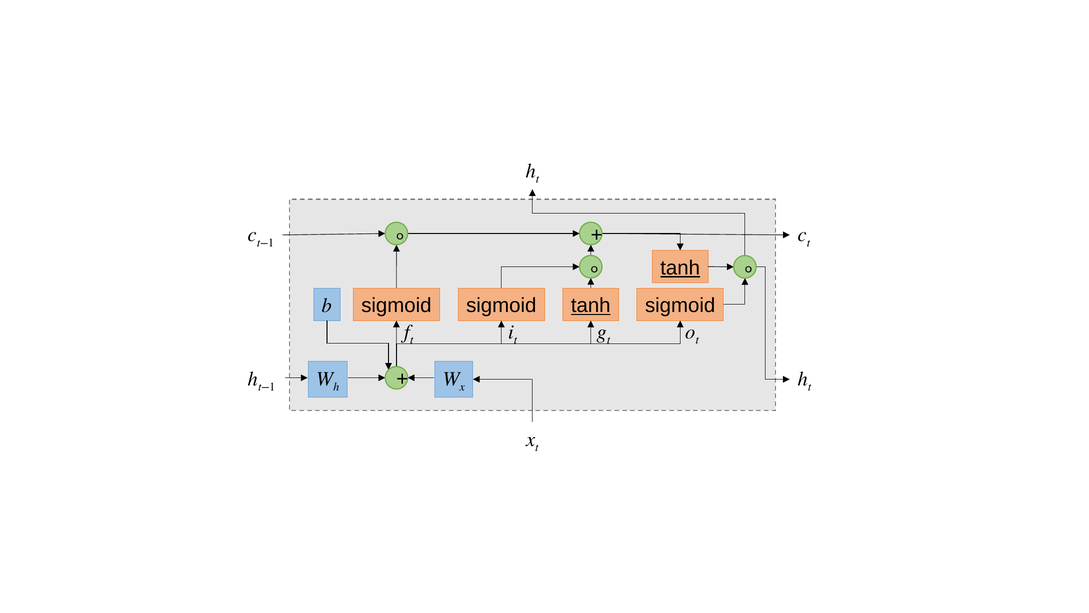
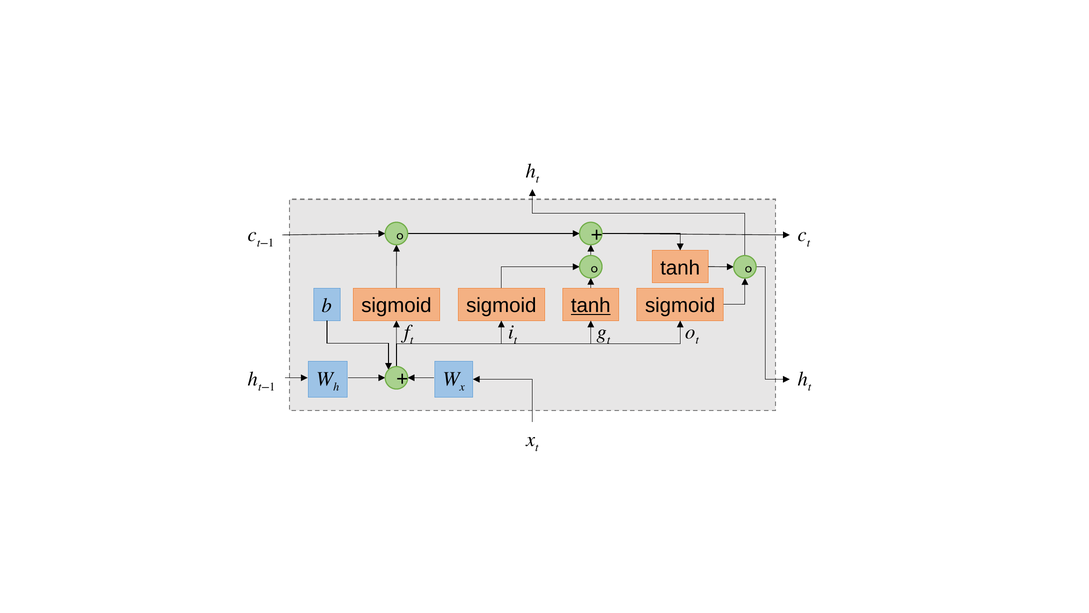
tanh underline: present -> none (680, 268)
